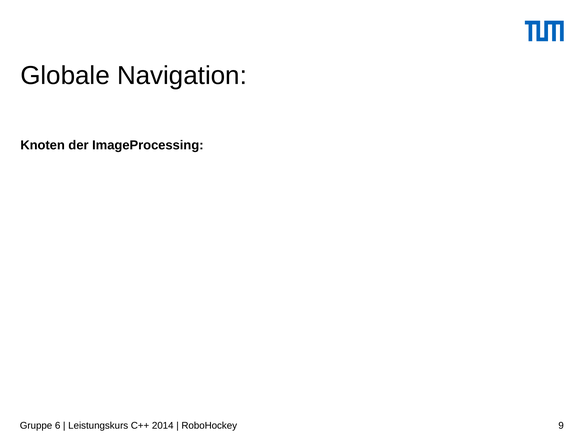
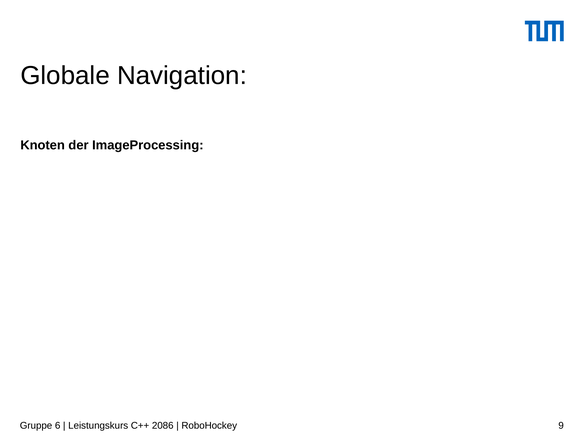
2014: 2014 -> 2086 (163, 426)
